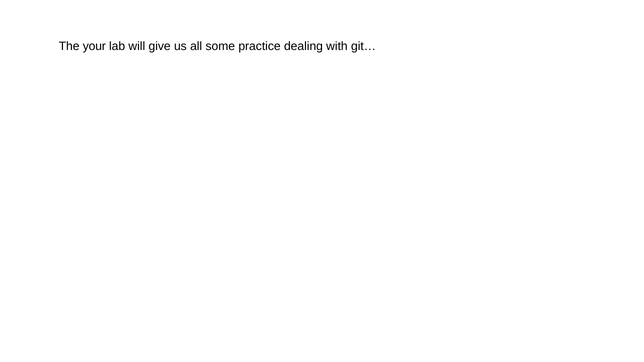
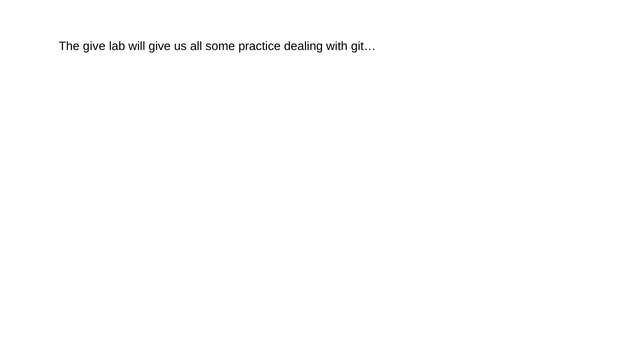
The your: your -> give (94, 46)
